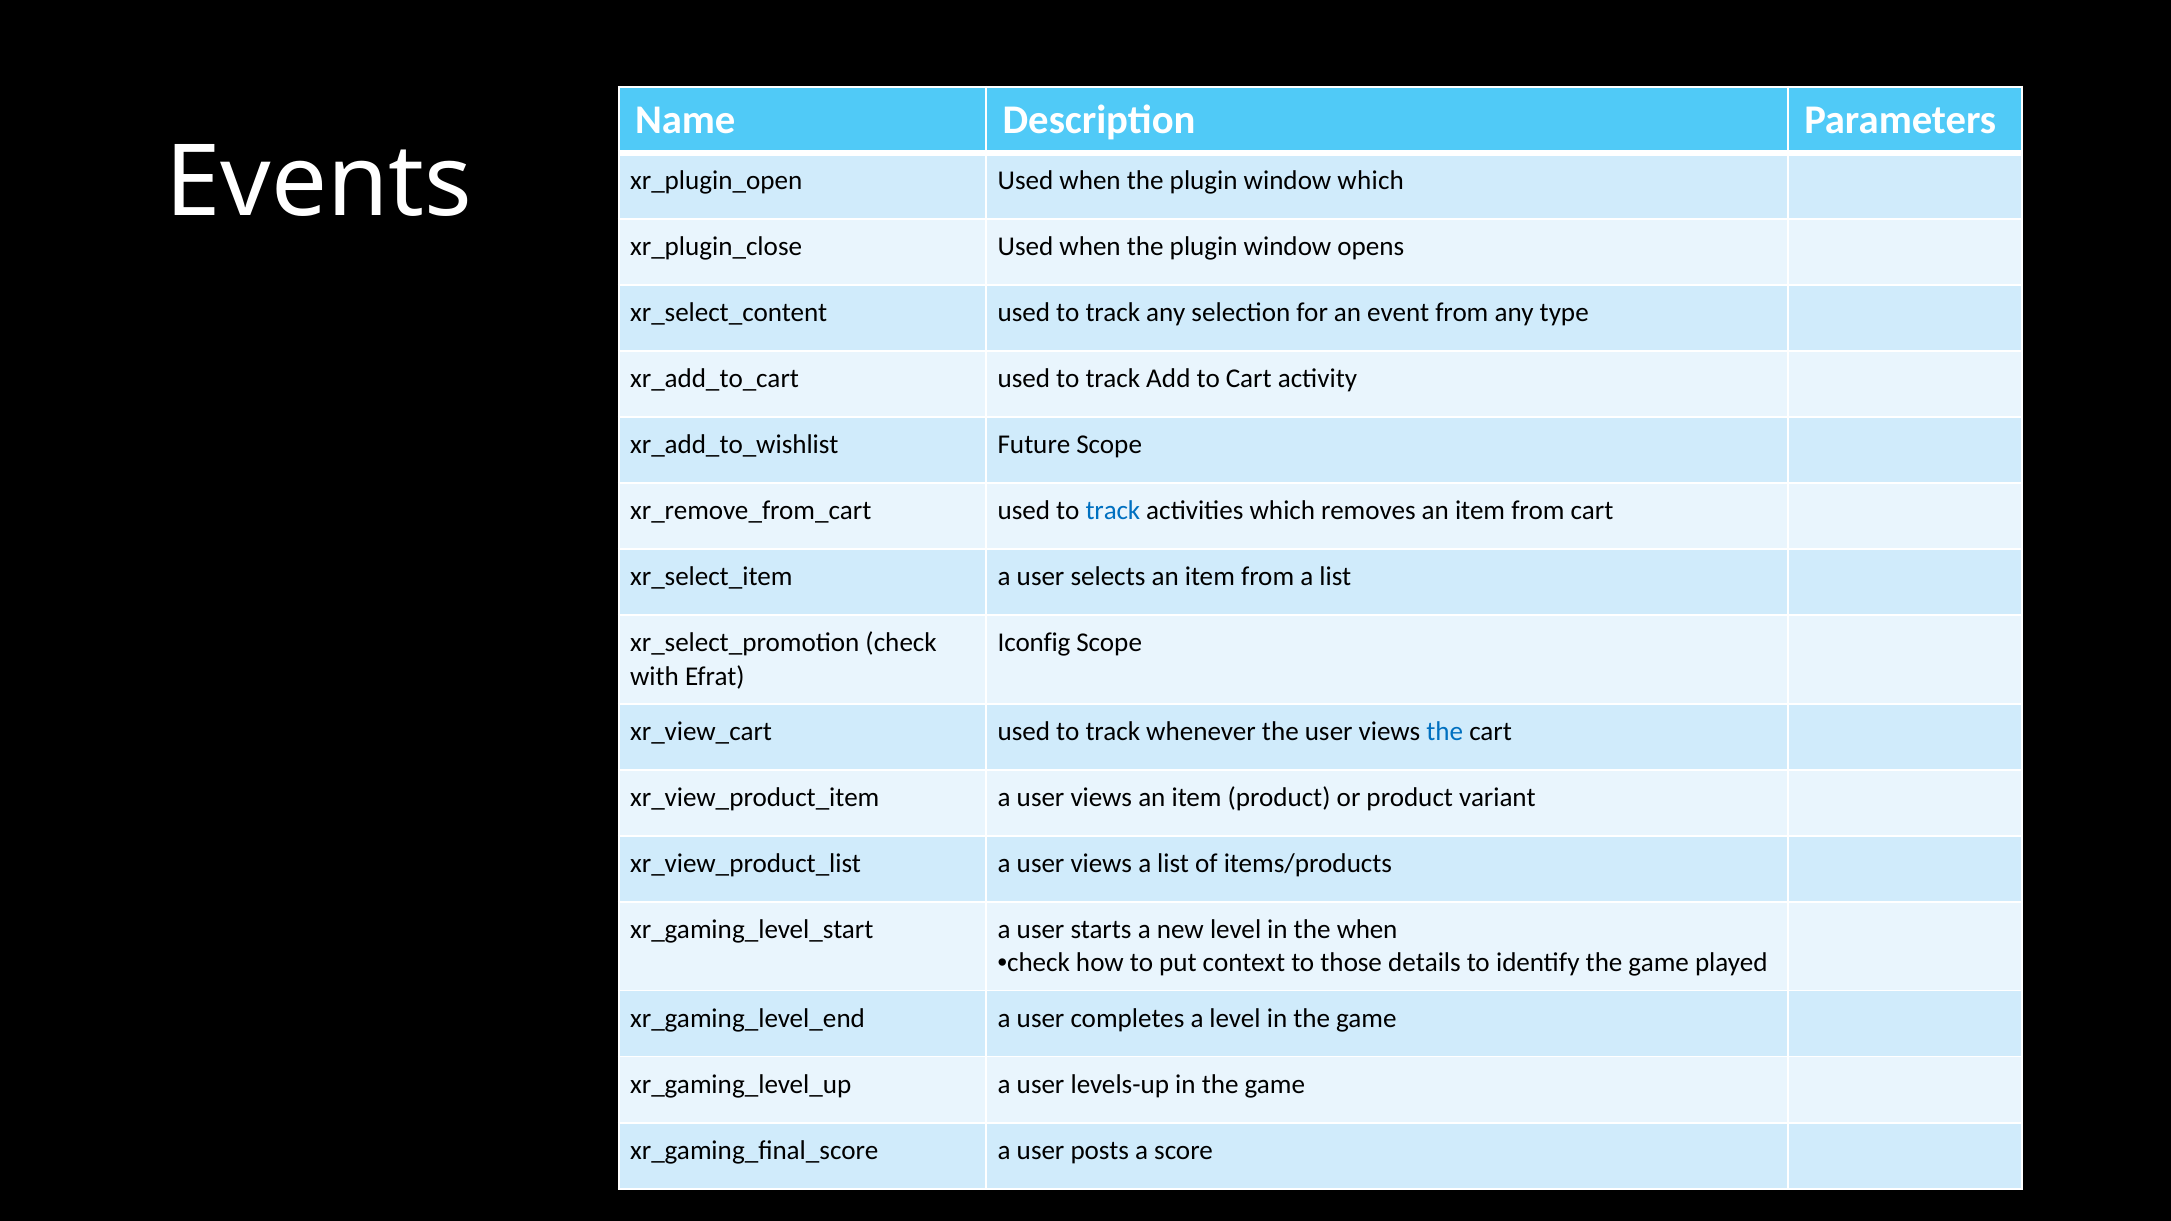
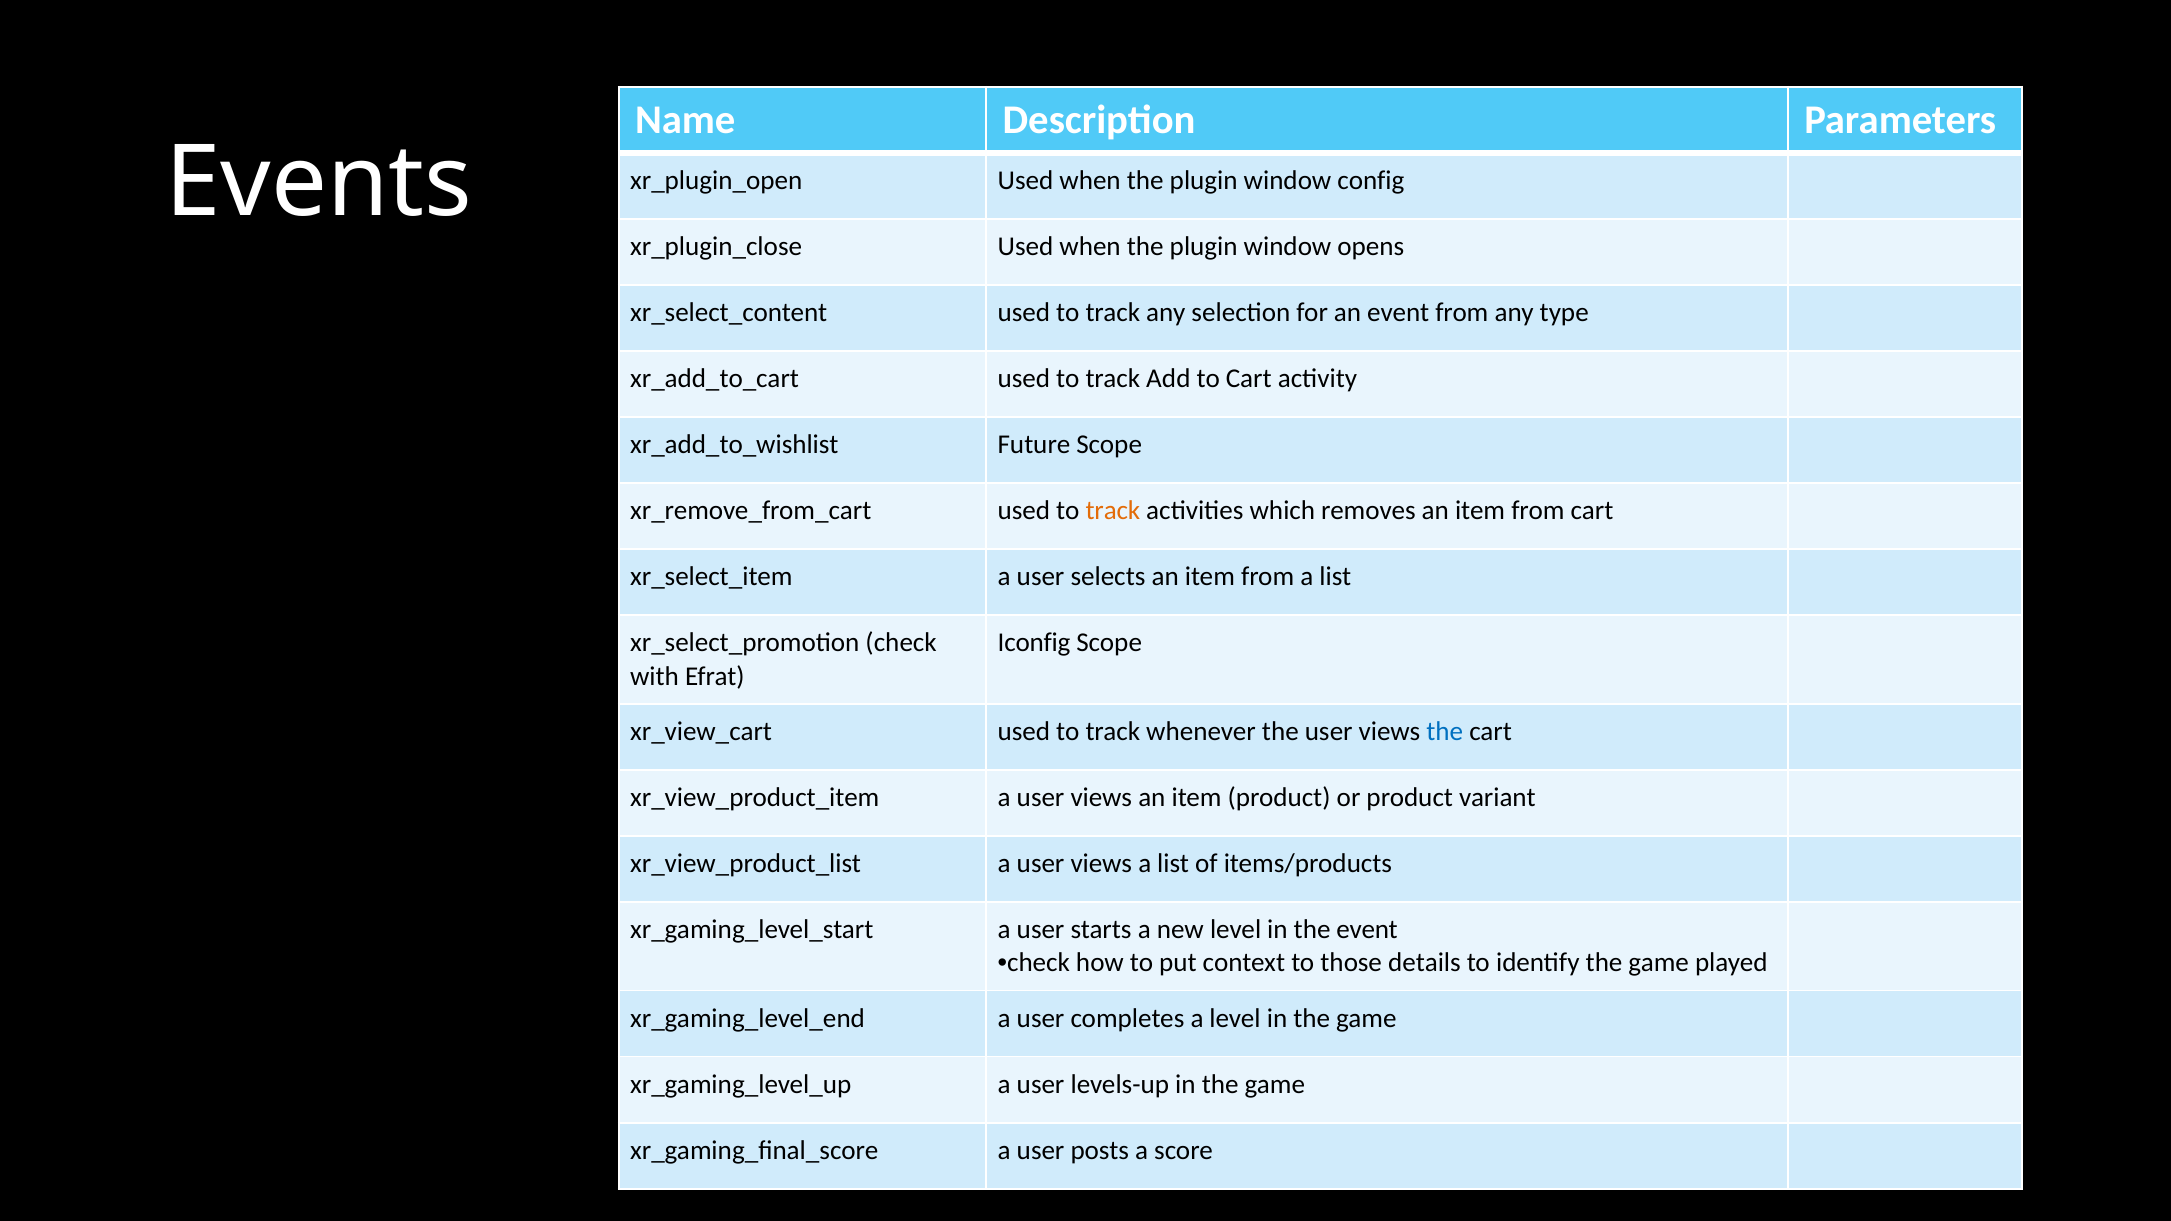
window which: which -> config (1371, 181)
track colour: blue -> orange (1113, 511)
the when: when -> event (1367, 930)
